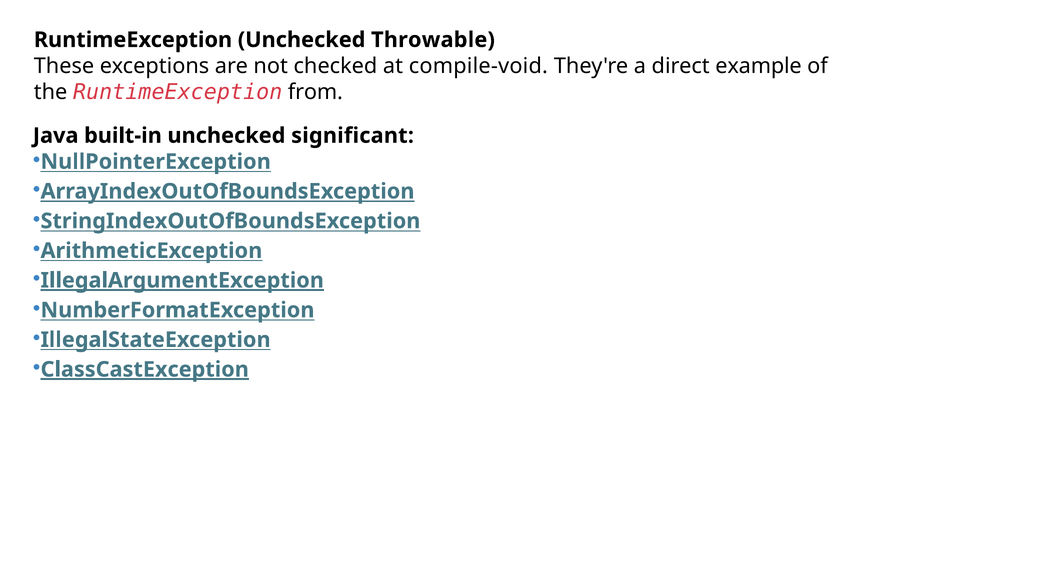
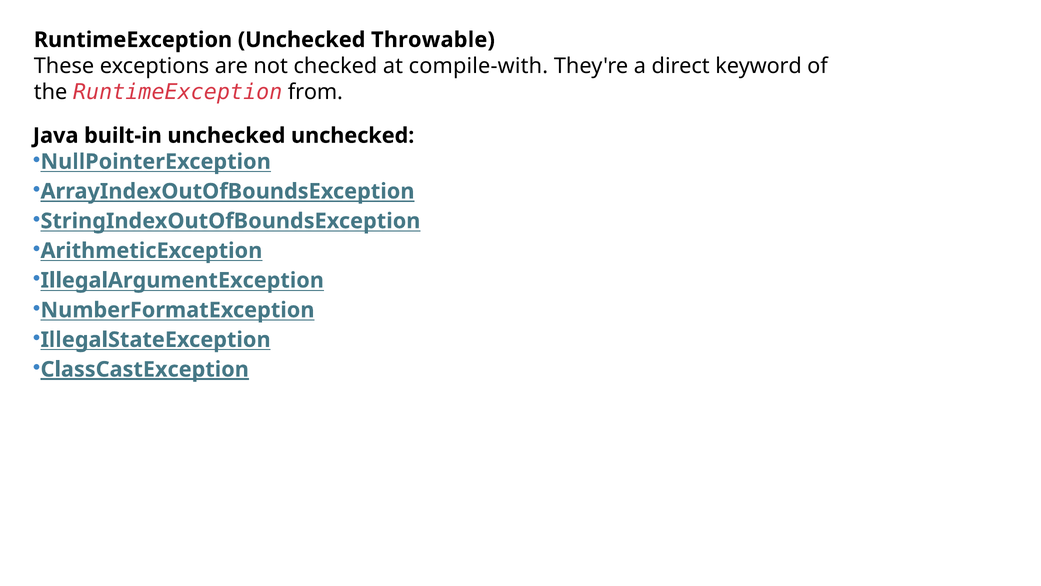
compile-void: compile-void -> compile-with (478, 66)
example: example -> keyword (759, 66)
unchecked significant: significant -> unchecked (353, 136)
IllegalArgumentException underline: present -> none (182, 280)
